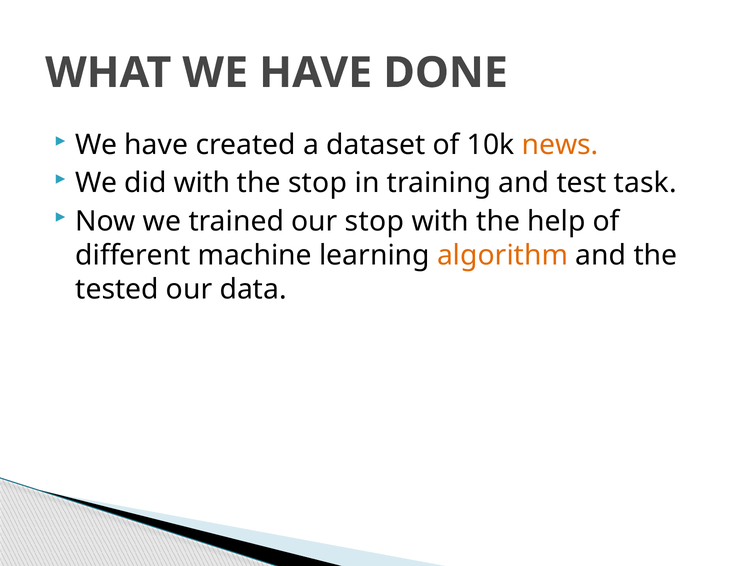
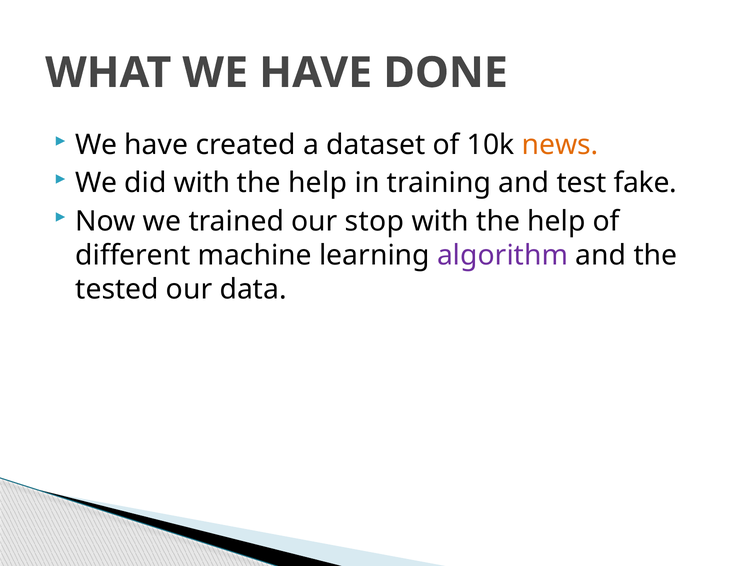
stop: stop -> help (318, 183)
task: task -> fake (645, 183)
algorithm colour: orange -> purple (503, 255)
